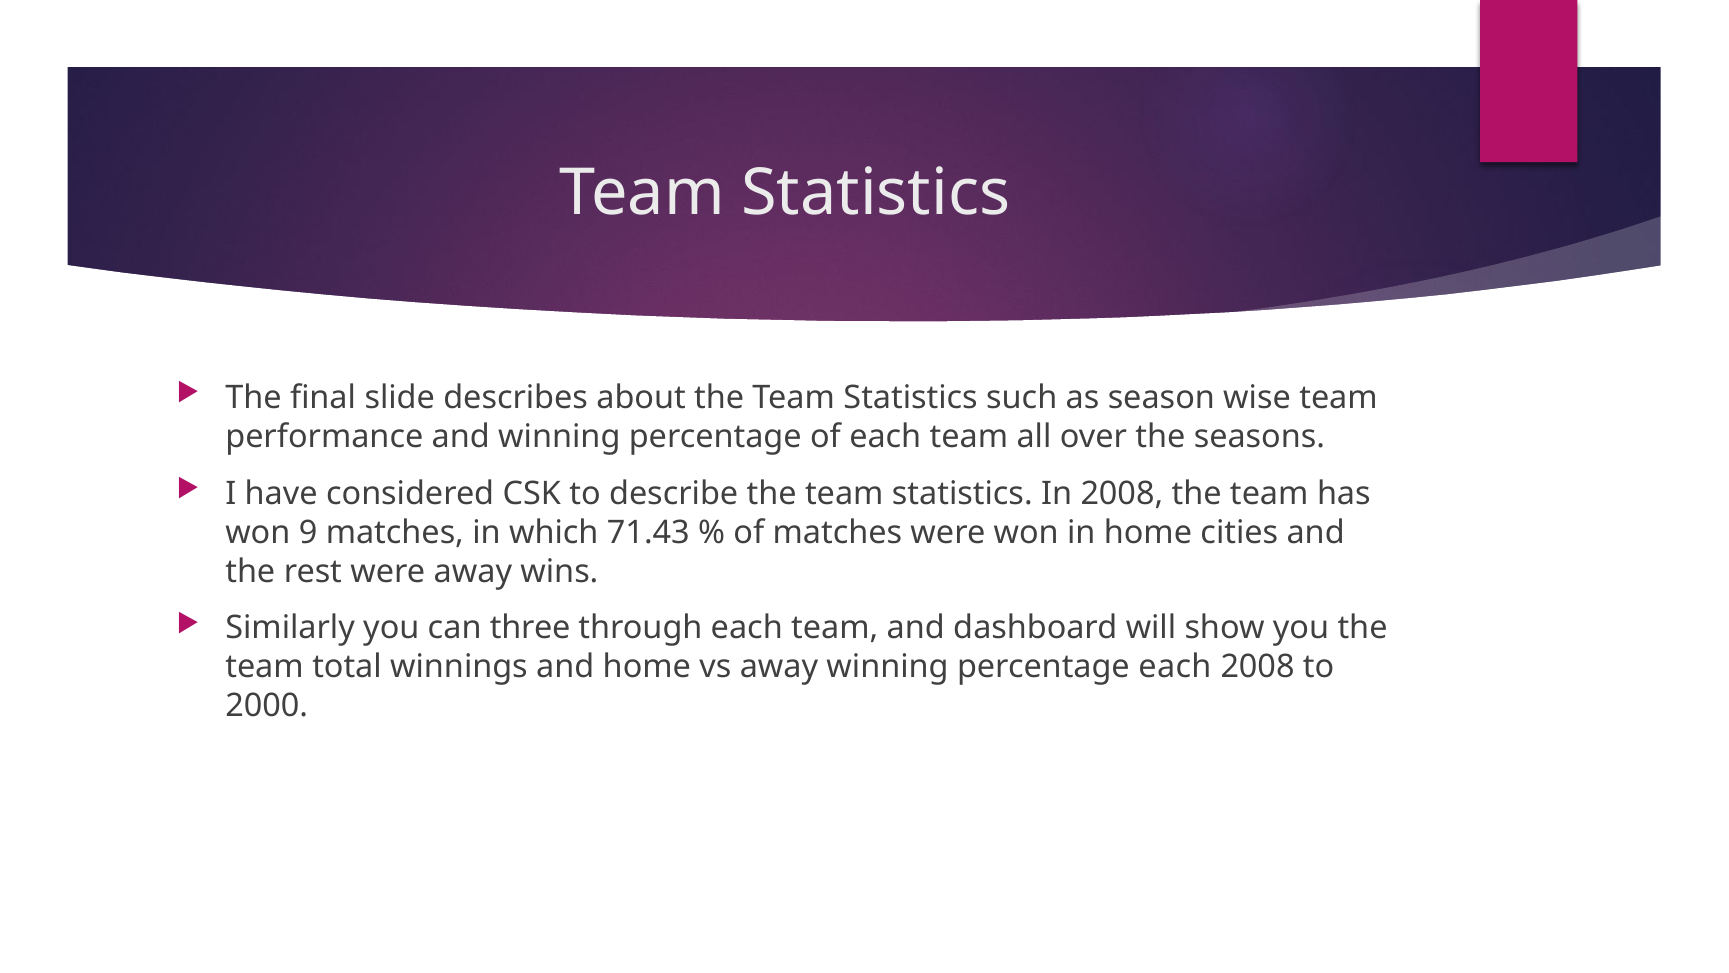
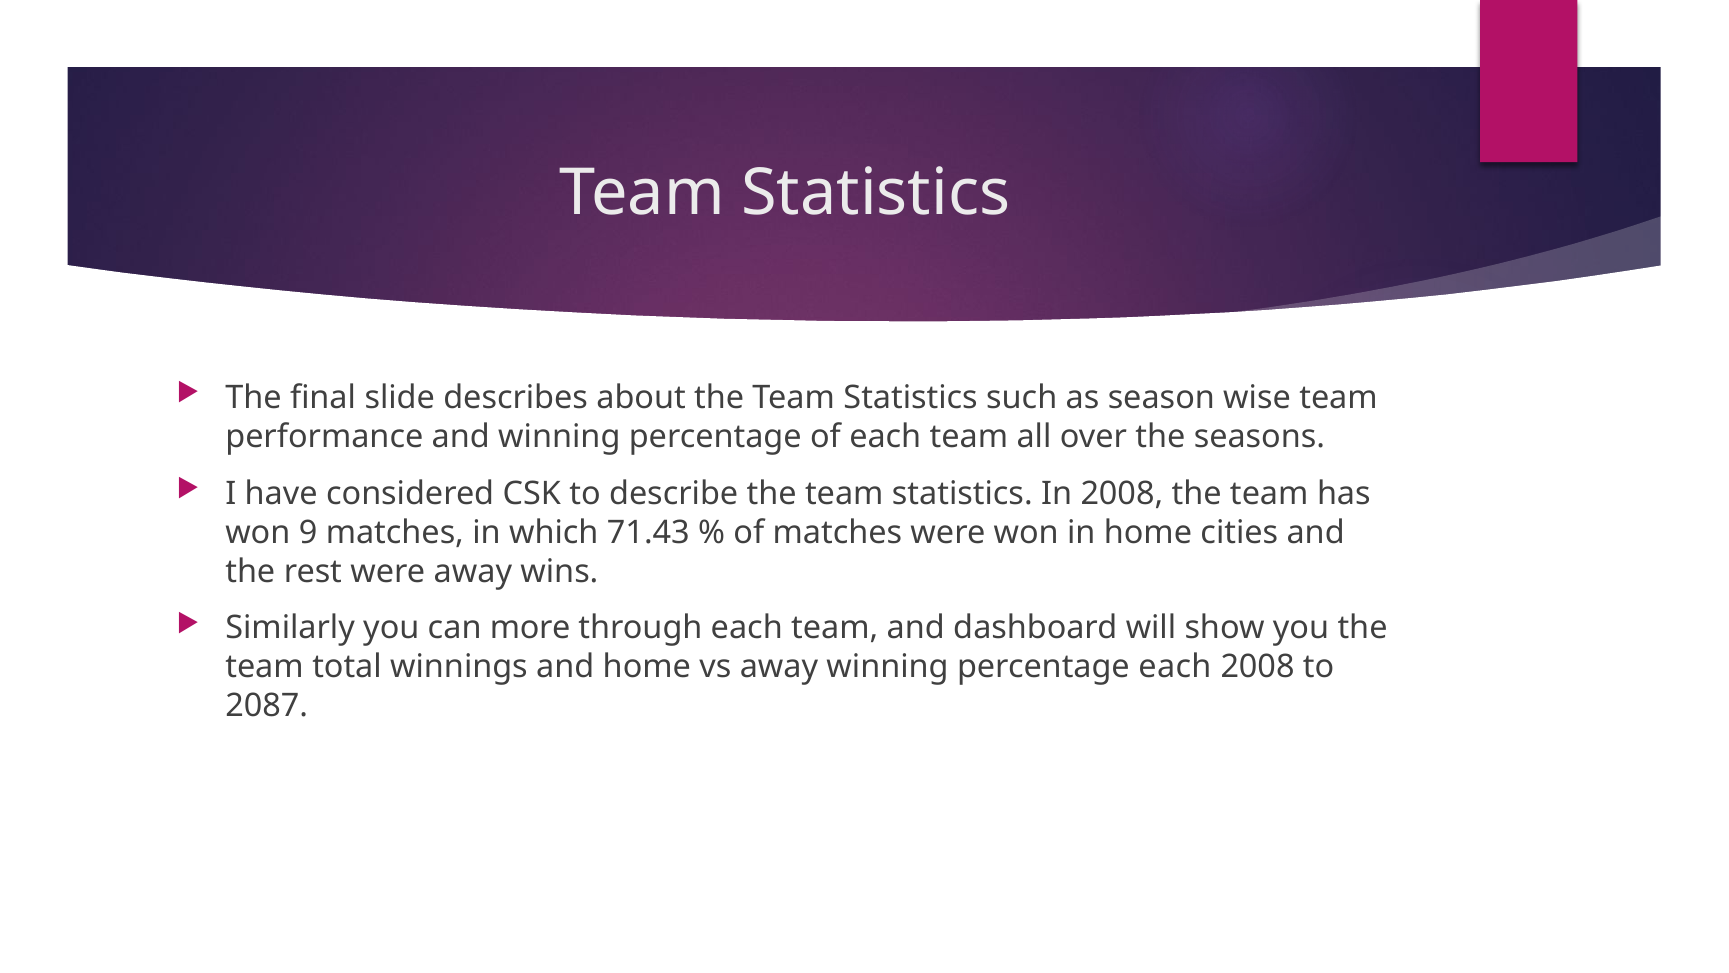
three: three -> more (530, 628)
2000: 2000 -> 2087 (267, 706)
